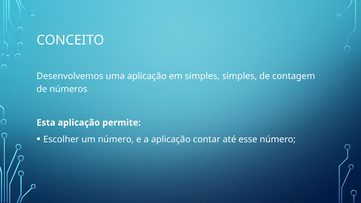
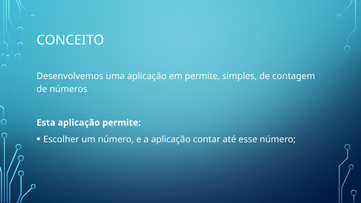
em simples: simples -> permite (202, 76)
